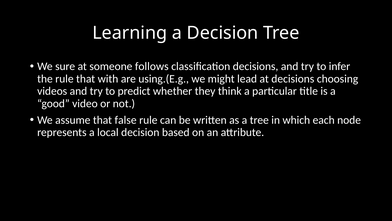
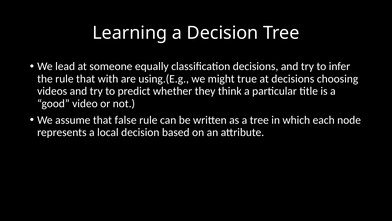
sure: sure -> lead (65, 66)
follows: follows -> equally (152, 66)
lead: lead -> true (247, 79)
